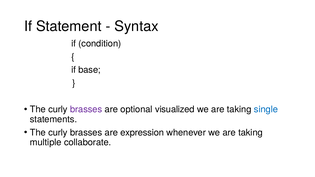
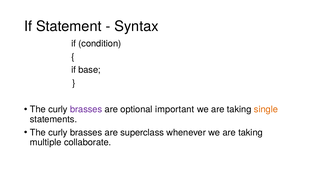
visualized: visualized -> important (175, 110)
single colour: blue -> orange (266, 110)
expression: expression -> superclass (142, 133)
